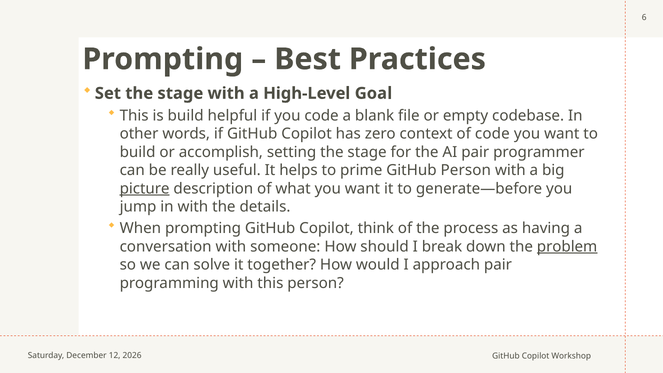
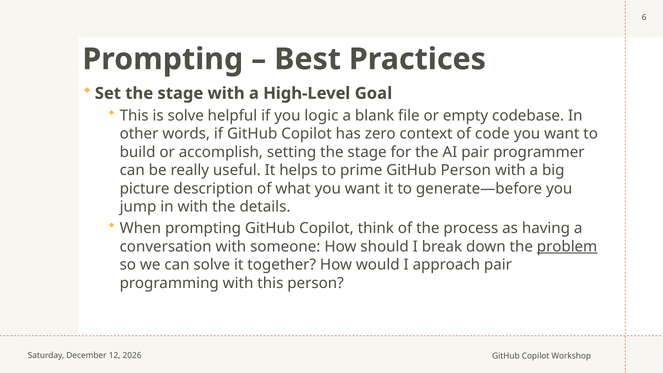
is build: build -> solve (186, 116)
you code: code -> logic (322, 116)
picture underline: present -> none (145, 189)
